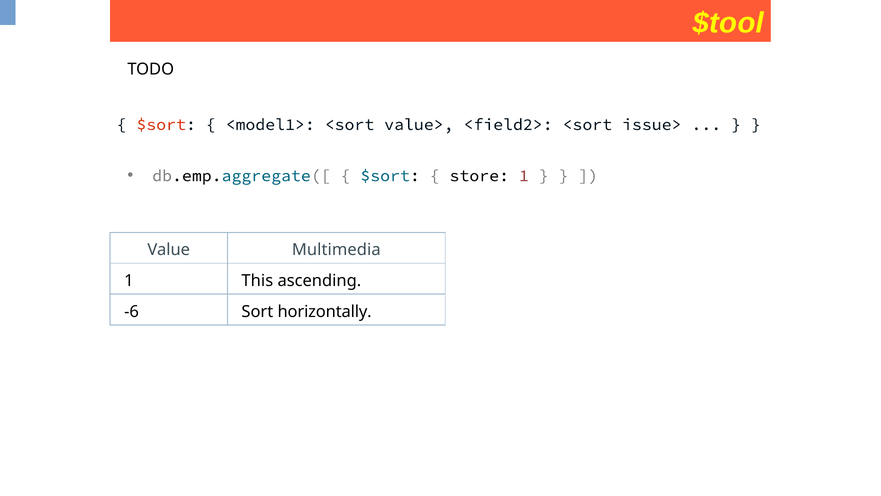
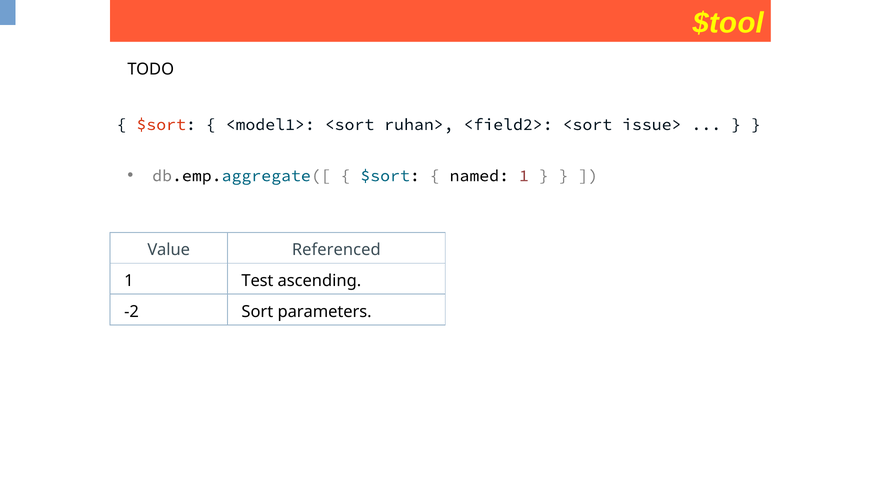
value>: value> -> ruhan> (419, 124)
store: store -> named (479, 176)
Multimedia: Multimedia -> Referenced (336, 250)
This: This -> Test (257, 281)
-6: -6 -> -2 (132, 311)
horizontally: horizontally -> parameters (325, 311)
